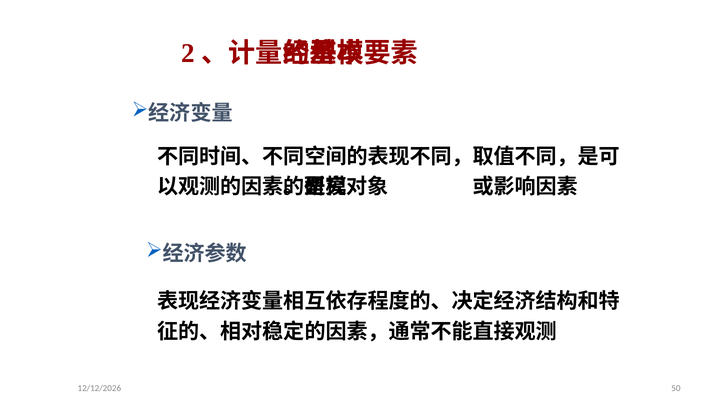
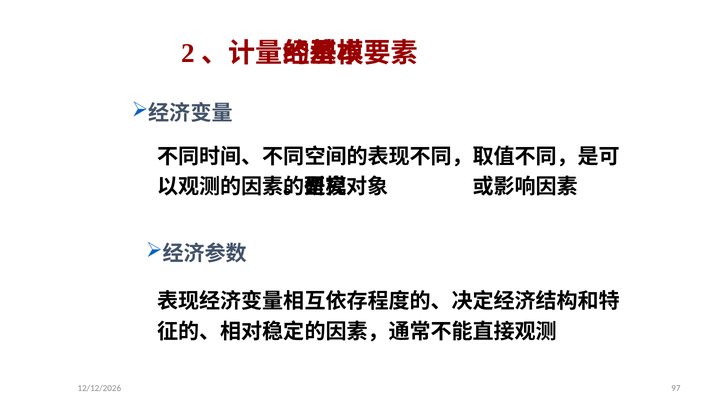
50: 50 -> 97 (676, 389)
